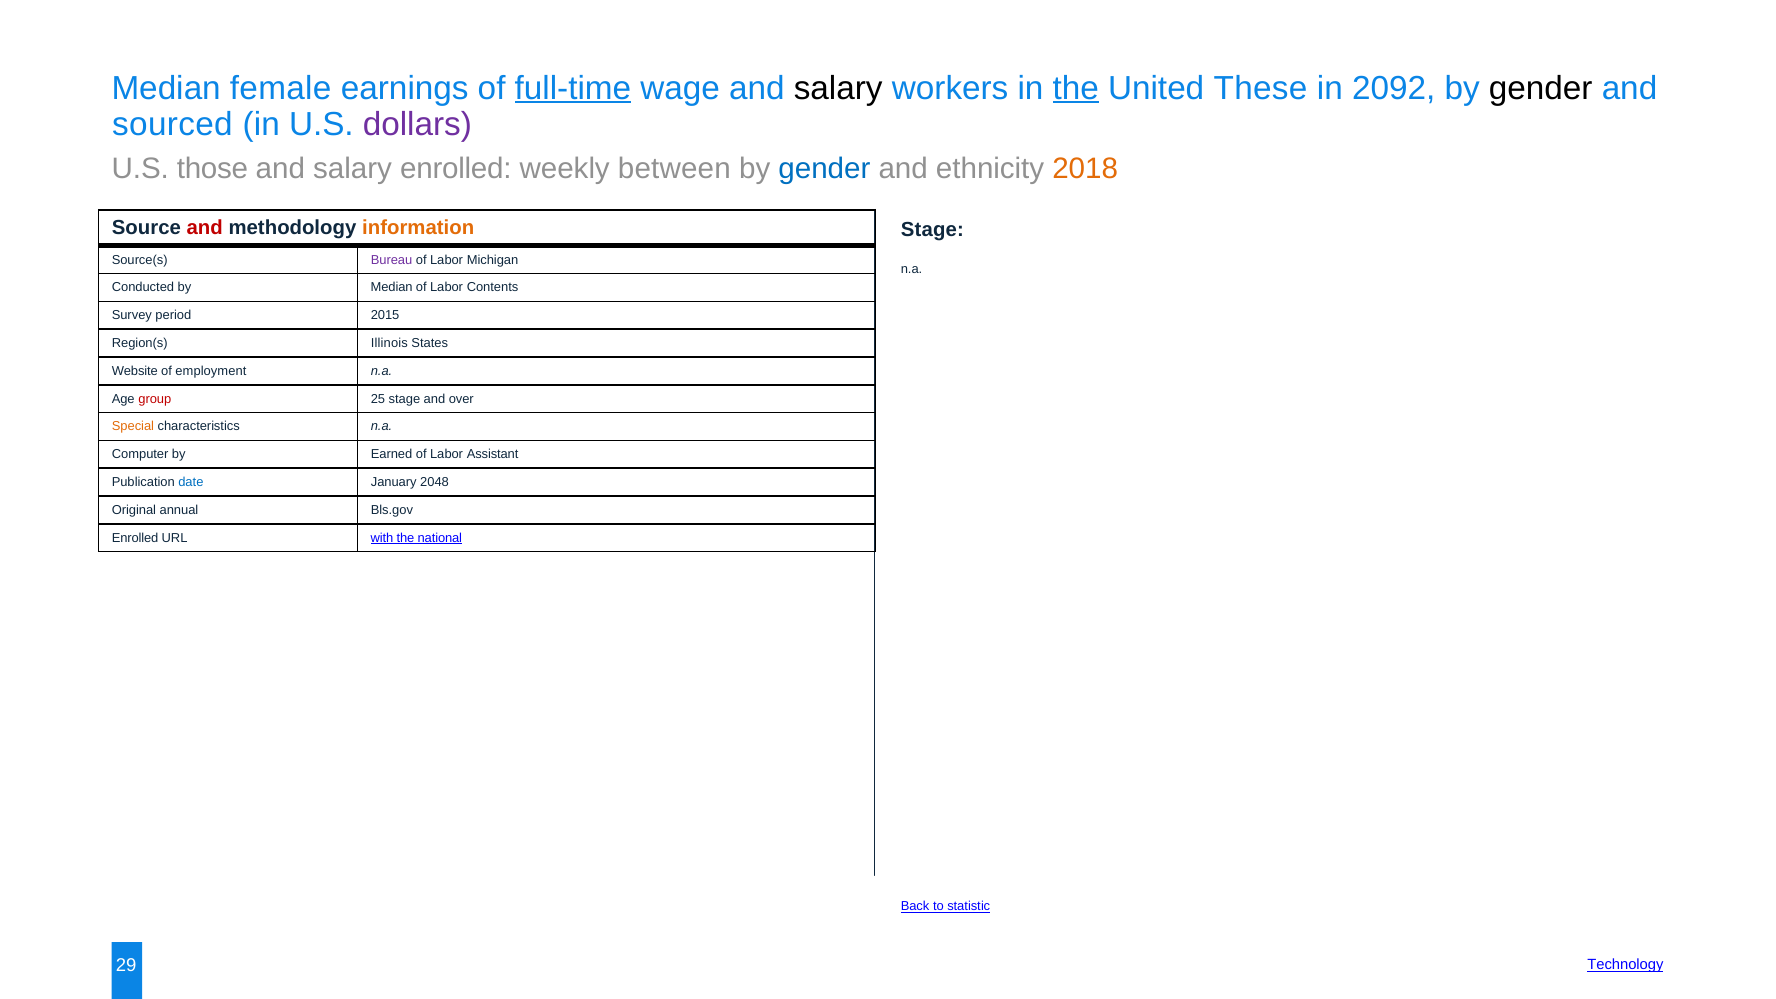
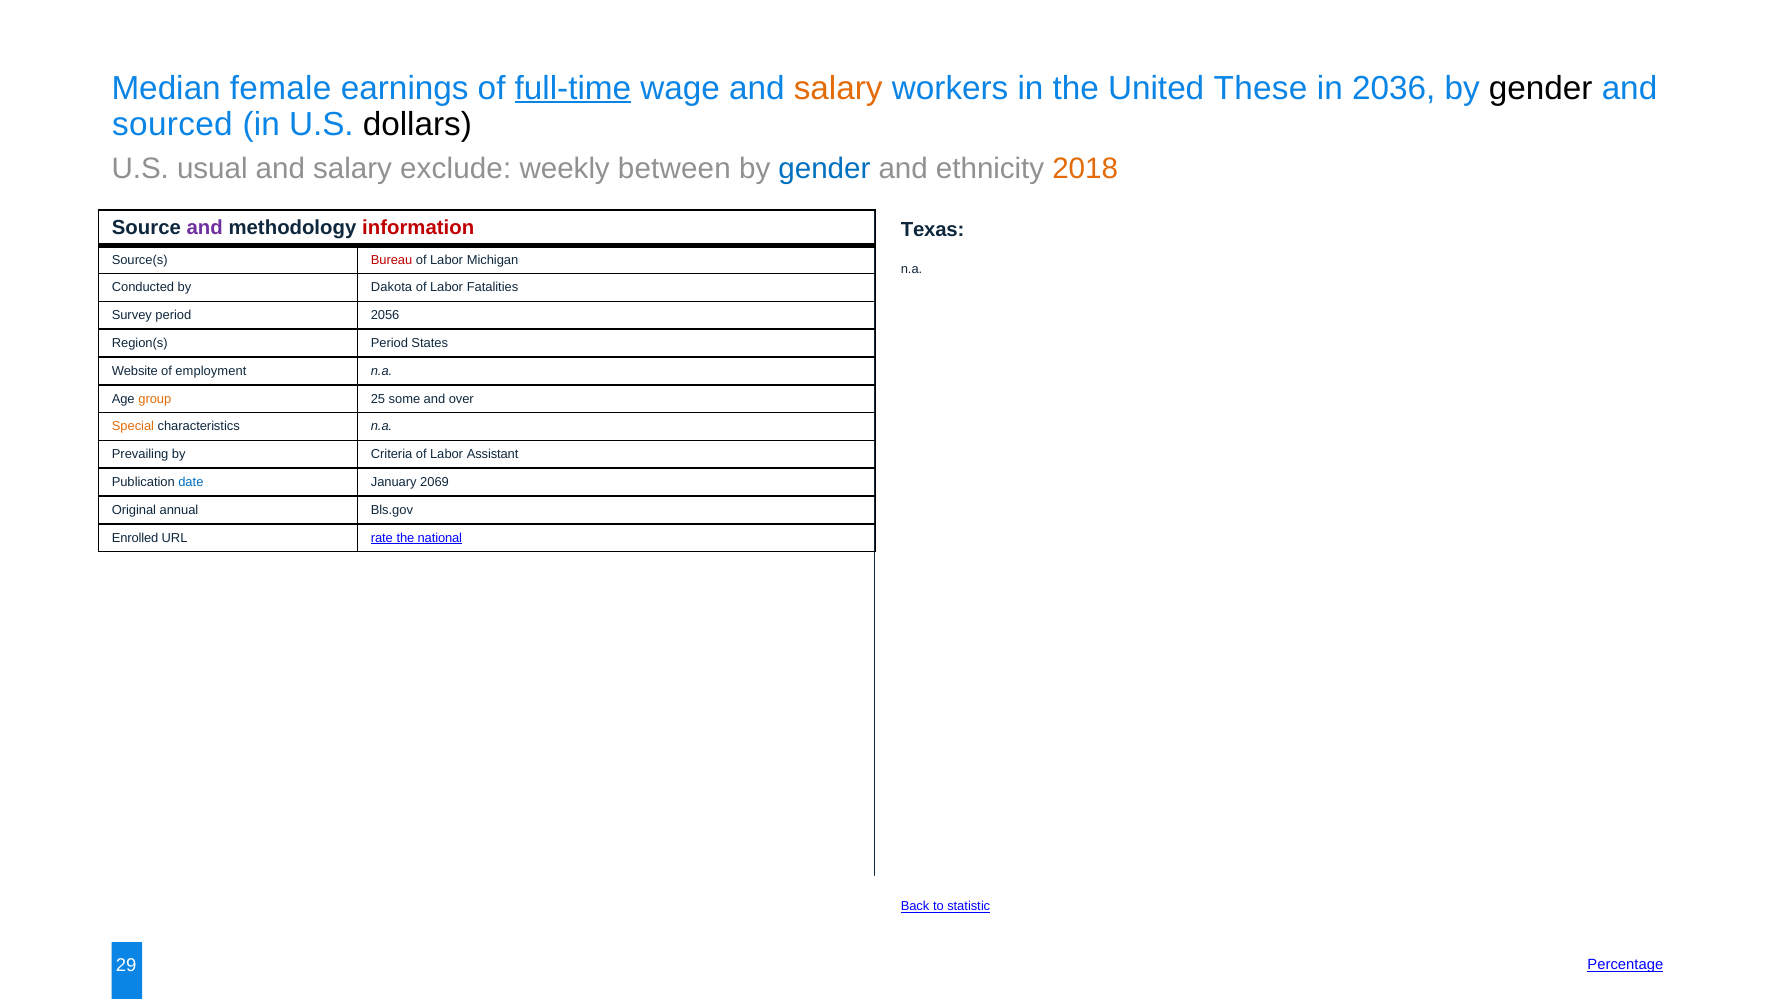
salary colour: black -> orange (838, 88)
the underline: present -> none (1076, 88)
2092: 2092 -> 2036 (1394, 88)
dollars colour: purple -> black (417, 124)
those: those -> usual (212, 169)
salary enrolled: enrolled -> exclude (456, 169)
and colour: red -> purple (205, 228)
information colour: orange -> red (418, 228)
Stage: Stage -> Texas (933, 230)
Bureau colour: purple -> red (392, 260)
by Median: Median -> Dakota (392, 288)
Contents: Contents -> Fatalities (493, 288)
2015: 2015 -> 2056 (385, 316)
Region(s Illinois: Illinois -> Period (389, 343)
group colour: red -> orange (155, 399)
25 stage: stage -> some (404, 399)
Computer: Computer -> Prevailing (140, 454)
Earned: Earned -> Criteria (392, 454)
2048: 2048 -> 2069 (435, 482)
with: with -> rate (382, 538)
Technology: Technology -> Percentage (1625, 965)
